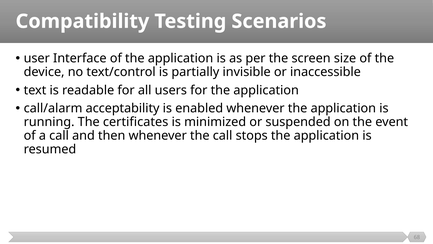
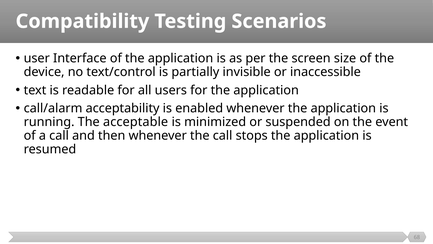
certificates: certificates -> acceptable (136, 122)
